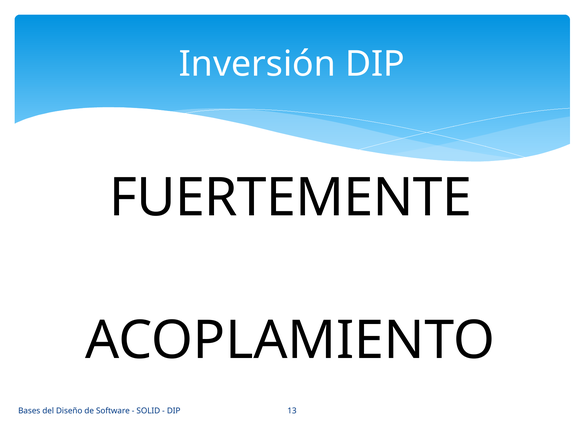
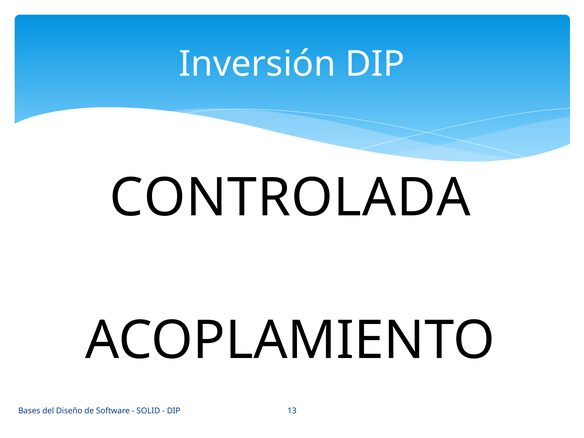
FUERTEMENTE: FUERTEMENTE -> CONTROLADA (290, 198)
